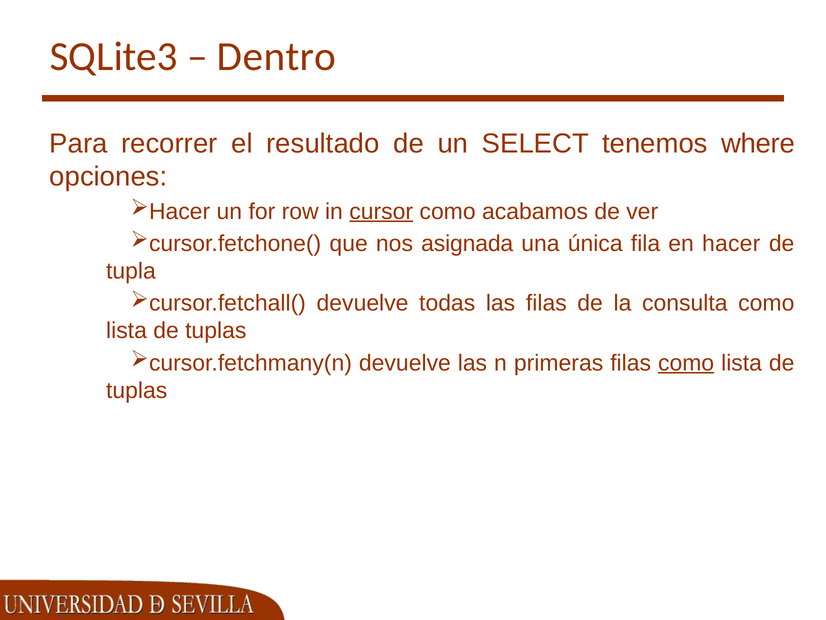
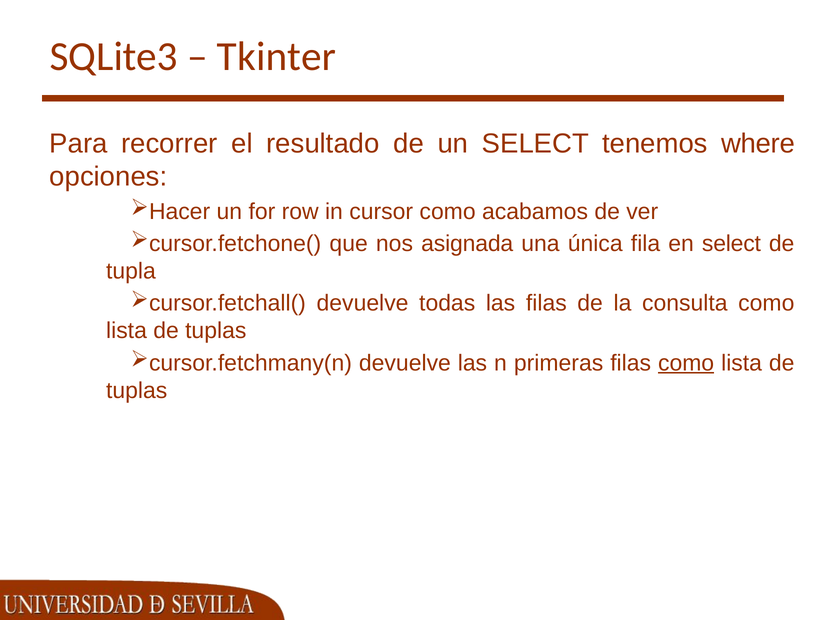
Dentro: Dentro -> Tkinter (277, 57)
cursor underline: present -> none (381, 211)
en hacer: hacer -> select (731, 243)
